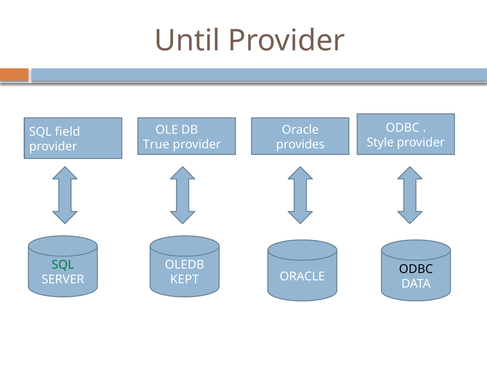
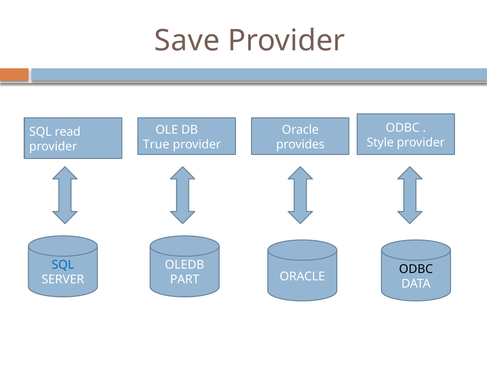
Until: Until -> Save (187, 41)
field: field -> read (68, 132)
SQL colour: green -> blue (63, 264)
KEPT: KEPT -> PART (185, 279)
